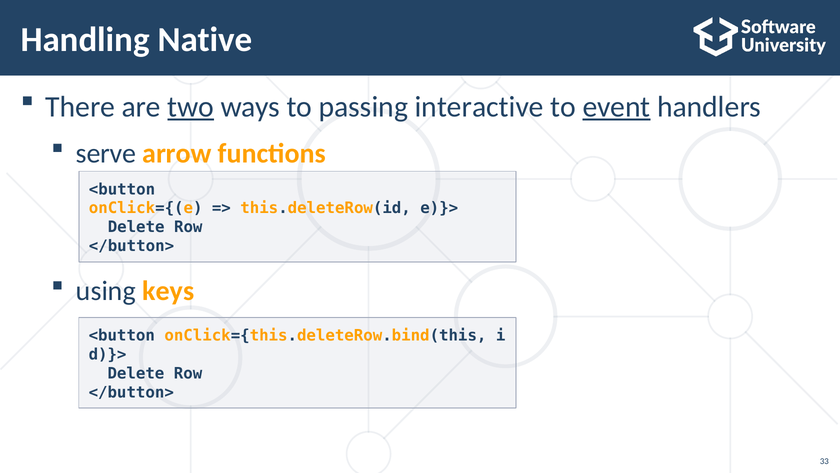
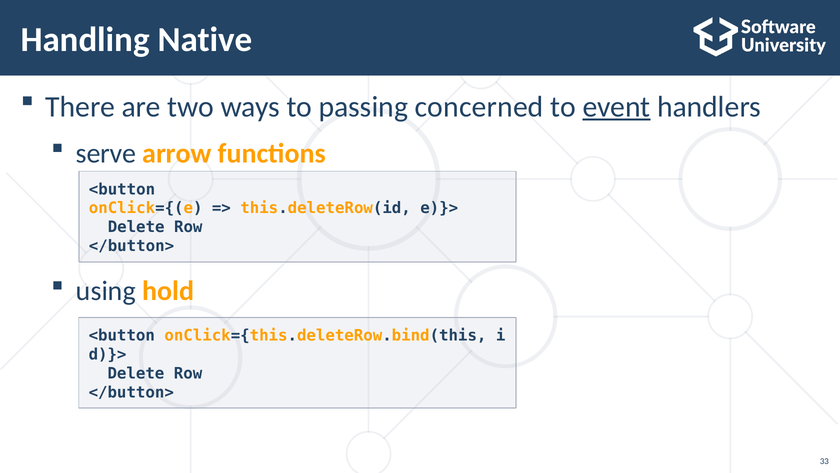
two underline: present -> none (191, 107)
interactive: interactive -> concerned (479, 107)
keys: keys -> hold (168, 291)
